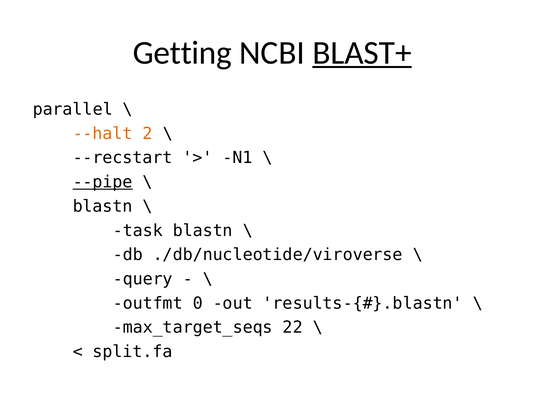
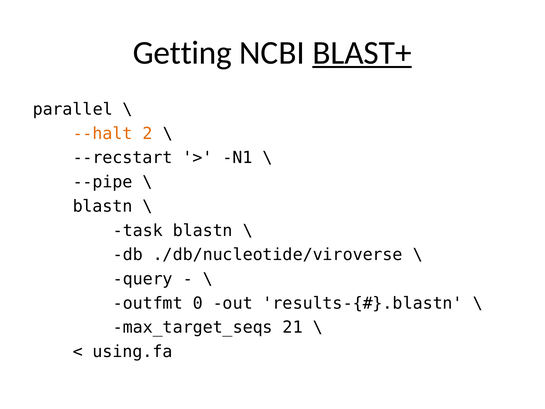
--pipe underline: present -> none (103, 182)
22: 22 -> 21 (293, 327)
split.fa: split.fa -> using.fa (133, 352)
